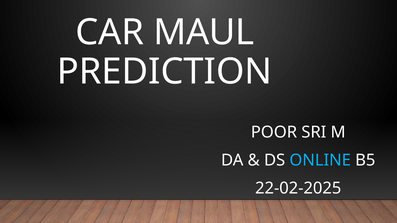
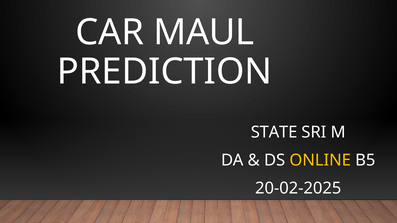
POOR: POOR -> STATE (274, 132)
ONLINE colour: light blue -> yellow (320, 160)
22-02-2025: 22-02-2025 -> 20-02-2025 (298, 188)
